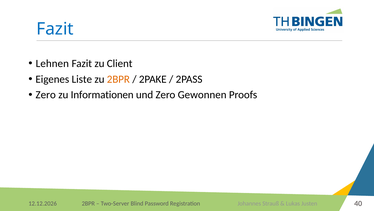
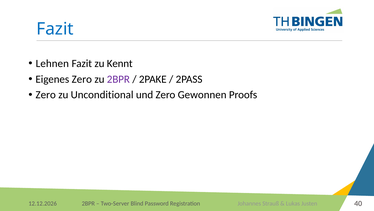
Client: Client -> Kennt (120, 63)
Eigenes Liste: Liste -> Zero (82, 79)
2BPR colour: orange -> purple (118, 79)
Informationen: Informationen -> Unconditional (102, 95)
